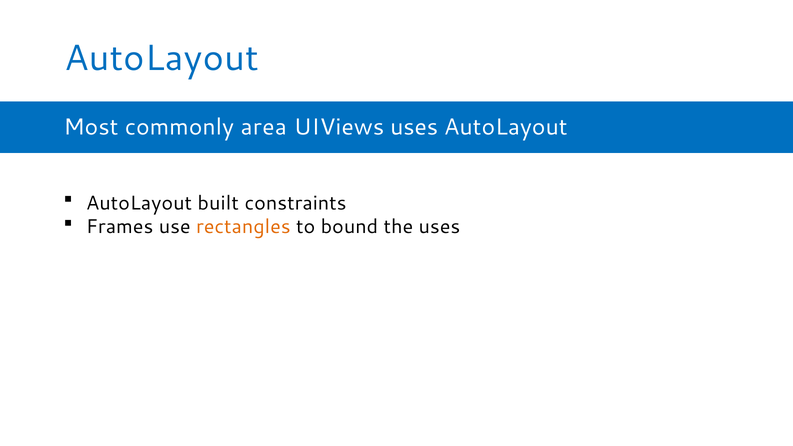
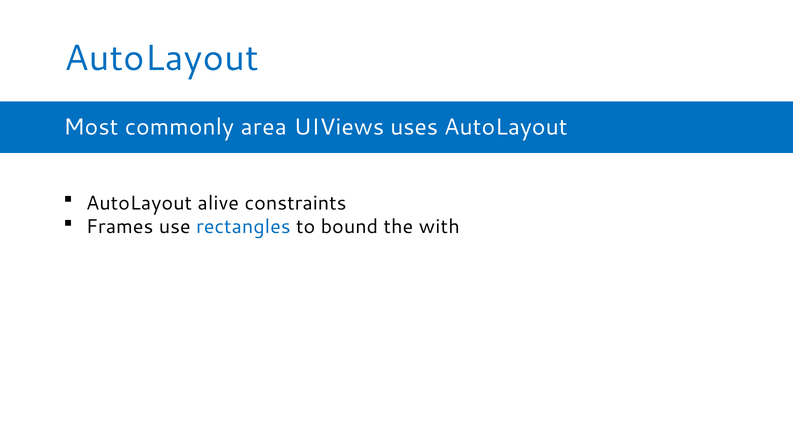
built: built -> alive (218, 203)
rectangles colour: orange -> blue (243, 227)
the uses: uses -> with (439, 227)
